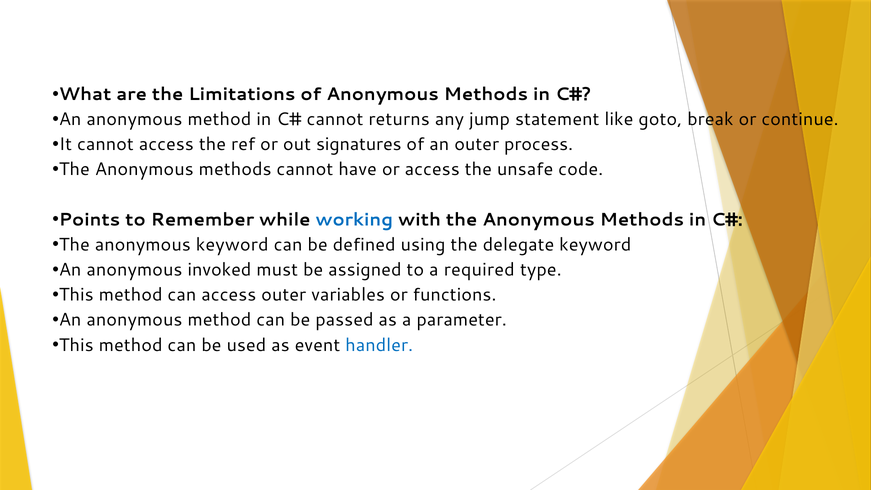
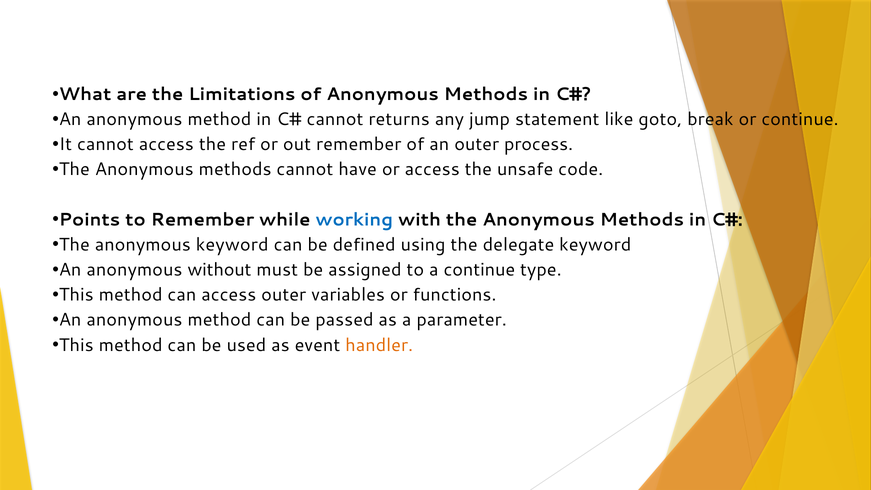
out signatures: signatures -> remember (359, 144)
invoked: invoked -> without (219, 270)
a required: required -> continue (479, 270)
handler colour: blue -> orange (379, 345)
